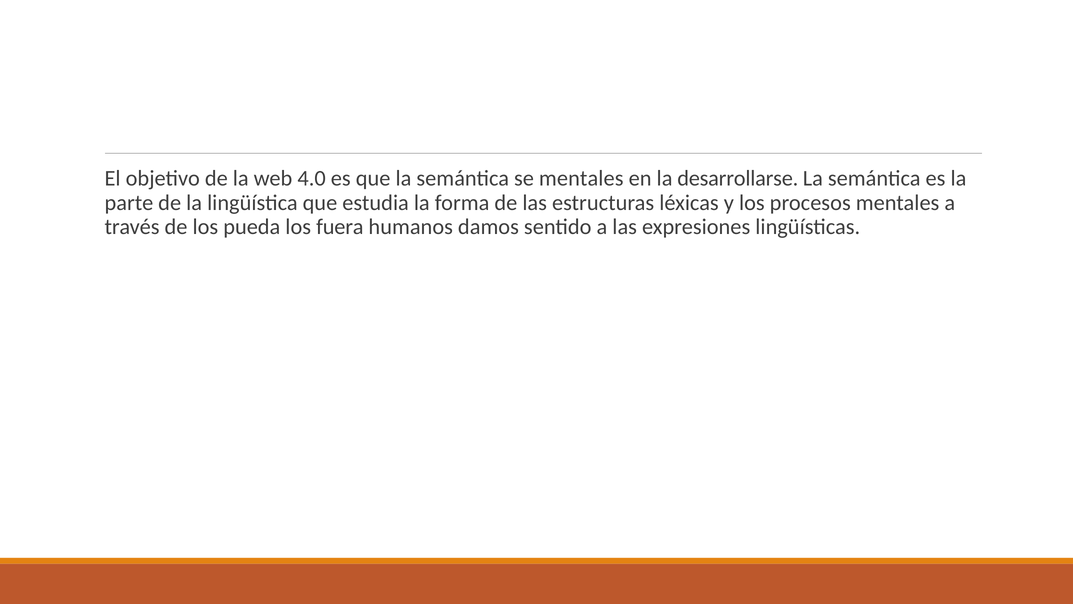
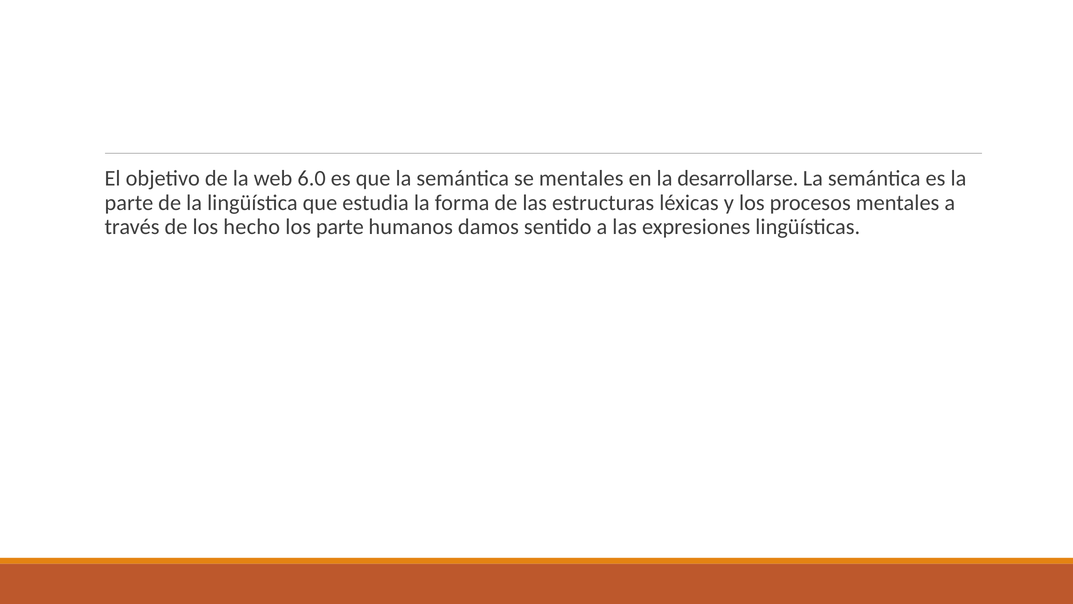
4.0: 4.0 -> 6.0 (312, 178)
pueda: pueda -> hecho (252, 227)
los fuera: fuera -> parte (340, 227)
